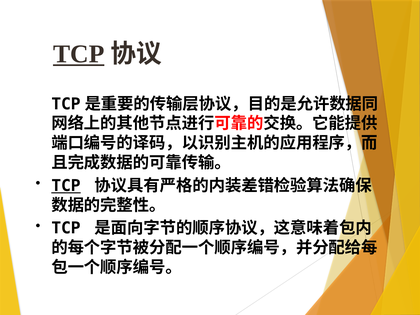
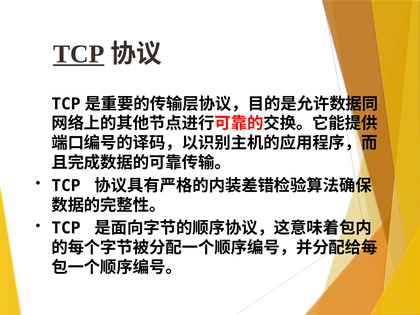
TCP underline: present -> none (66, 186)
